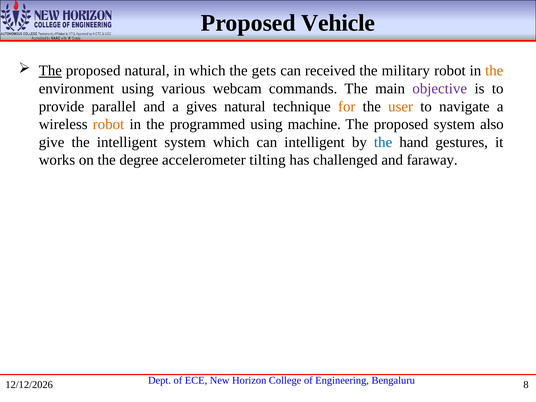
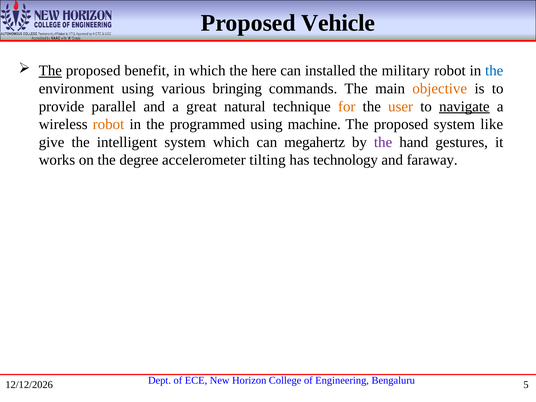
proposed natural: natural -> benefit (147, 71)
gets: gets -> here (264, 71)
received: received -> installed (330, 71)
the colour: orange -> blue (494, 71)
webcam: webcam -> bringing (237, 89)
objective colour: purple -> orange (440, 89)
gives: gives -> great (201, 106)
navigate underline: none -> present (464, 106)
also: also -> like (492, 124)
can intelligent: intelligent -> megahertz (315, 142)
the colour: blue -> purple (383, 142)
challenged: challenged -> technology (346, 160)
8: 8 -> 5 (526, 385)
